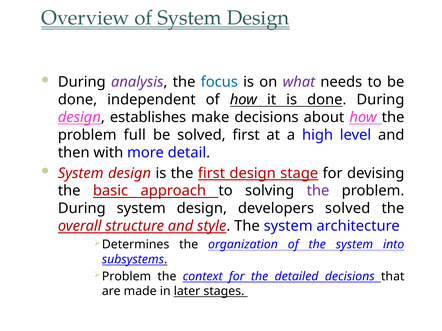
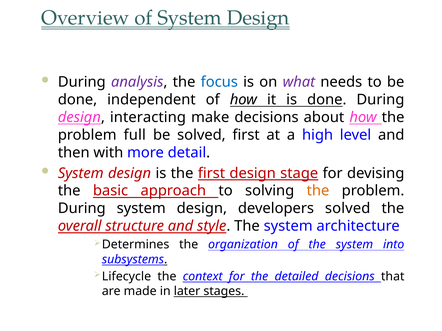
establishes: establishes -> interacting (148, 117)
the colour: purple -> orange (318, 191)
Problem: Problem -> Lifecycle (127, 277)
